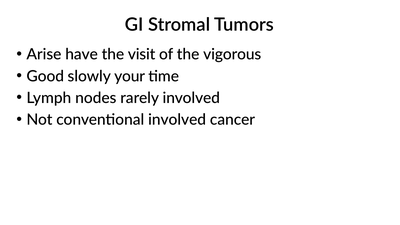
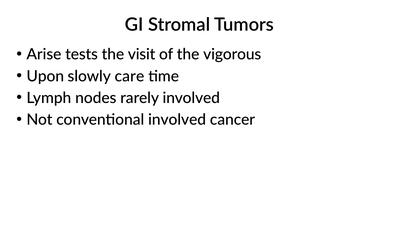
have: have -> tests (82, 54)
Good: Good -> Upon (45, 76)
your: your -> care (129, 76)
